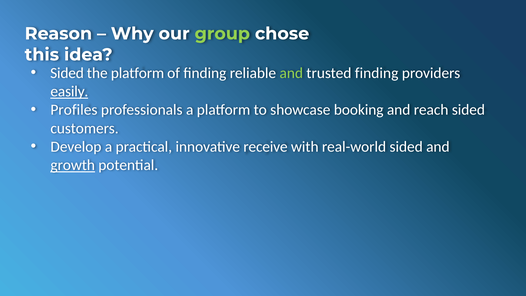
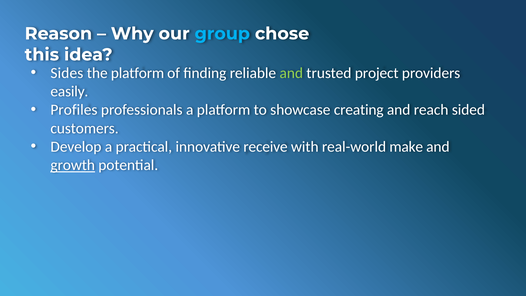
group colour: light green -> light blue (222, 34)
Sided: Sided -> Sides (67, 73)
trusted finding: finding -> project (377, 73)
easily underline: present -> none (69, 91)
booking: booking -> creating (359, 110)
real-world sided: sided -> make (406, 147)
